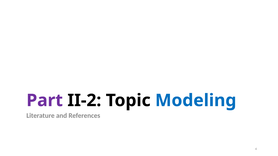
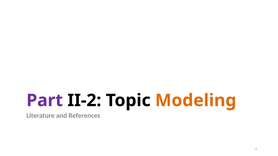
Modeling colour: blue -> orange (196, 101)
